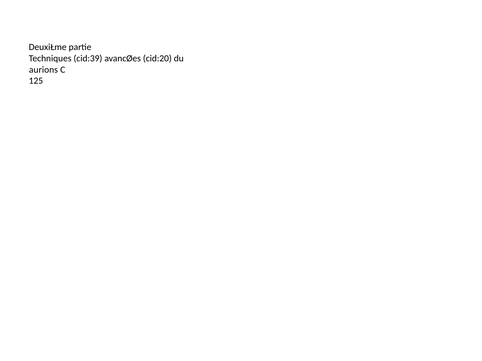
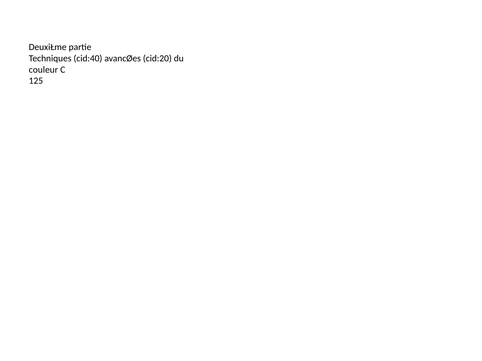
cid:39: cid:39 -> cid:40 (88, 58)
aurions: aurions -> couleur (43, 70)
